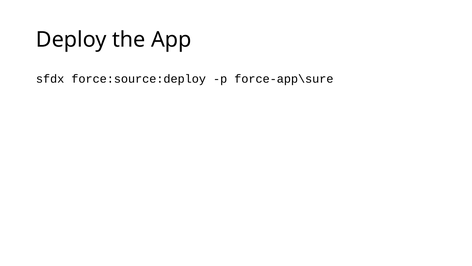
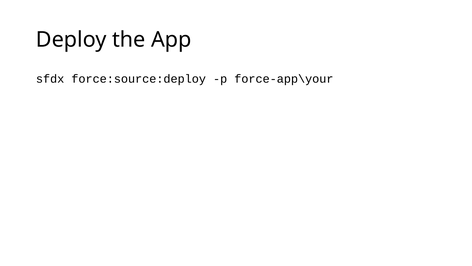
force-app\sure: force-app\sure -> force-app\your (284, 79)
